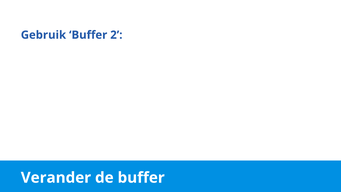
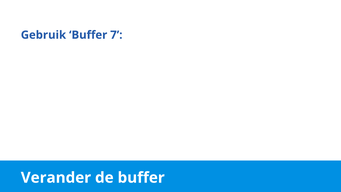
2: 2 -> 7 (116, 35)
